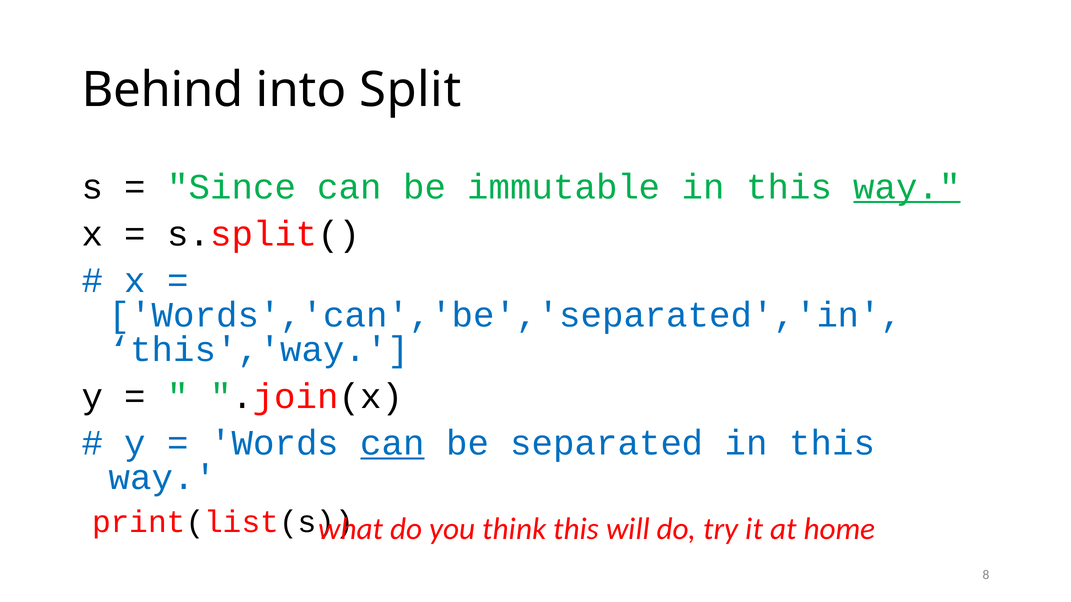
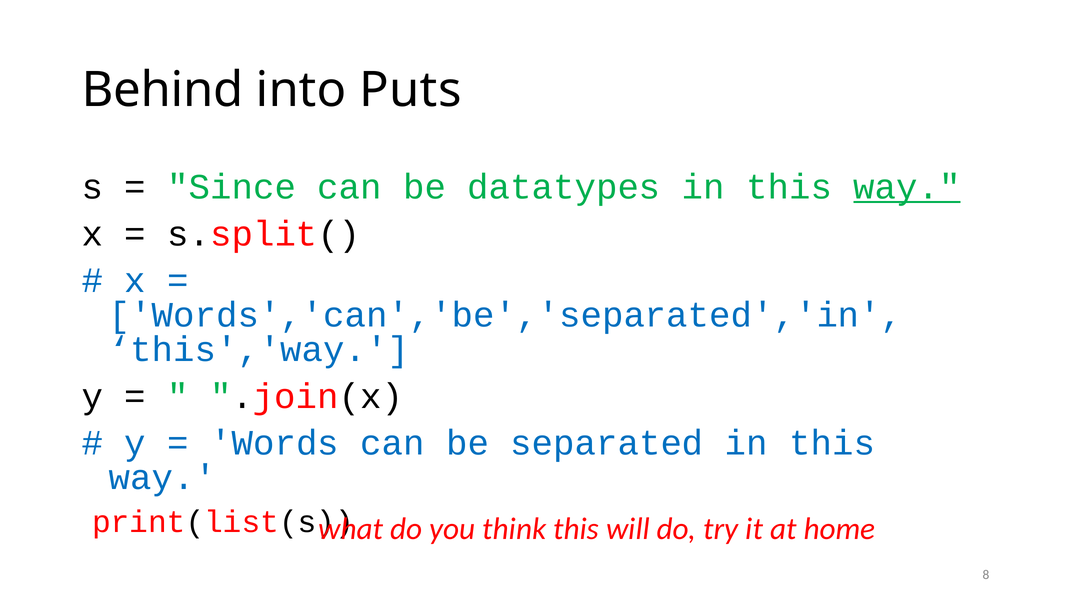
Split: Split -> Puts (410, 90)
immutable: immutable -> datatypes (564, 187)
can underline: present -> none (392, 444)
